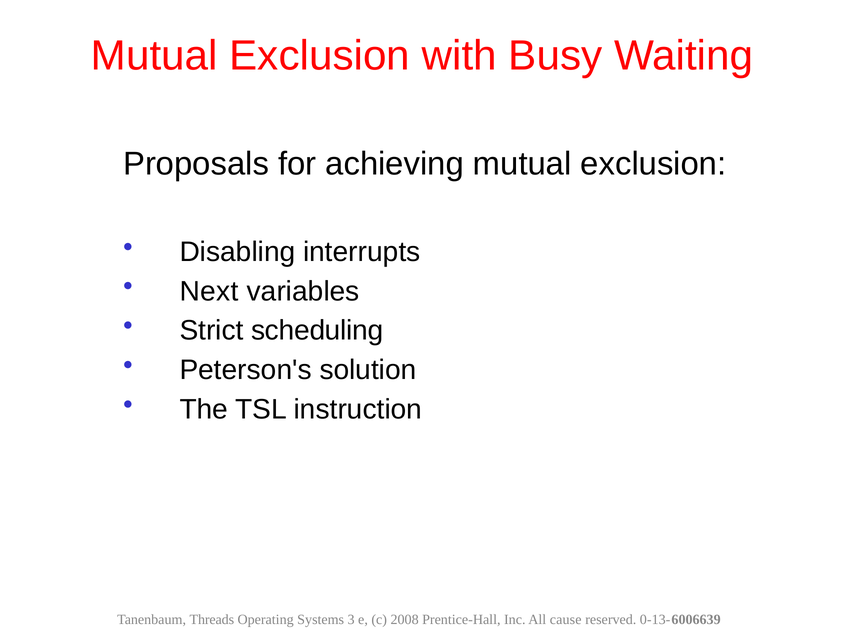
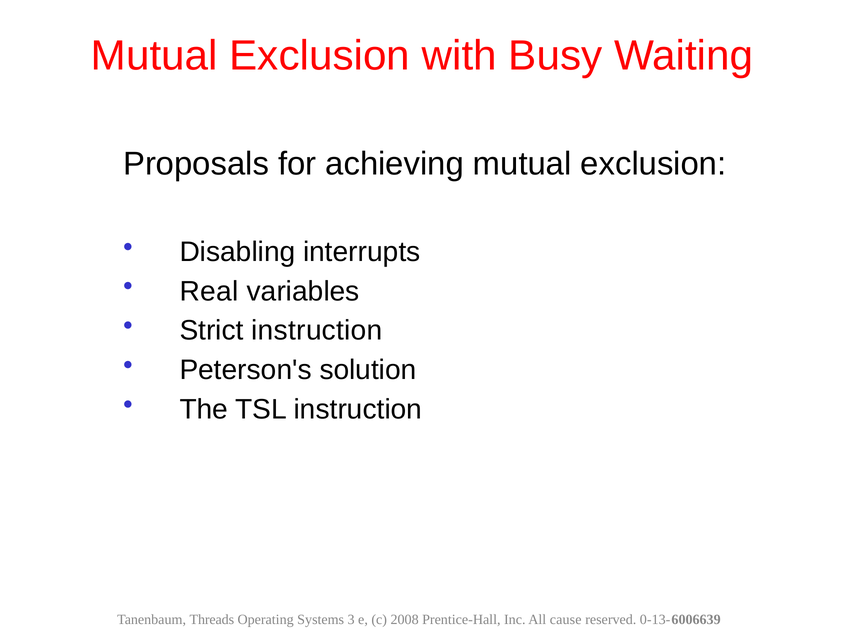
Next: Next -> Real (209, 291)
Strict scheduling: scheduling -> instruction (317, 331)
